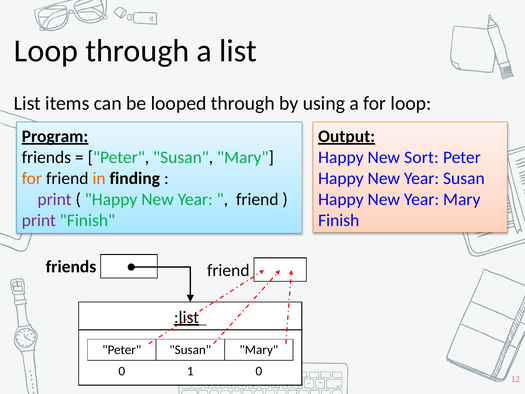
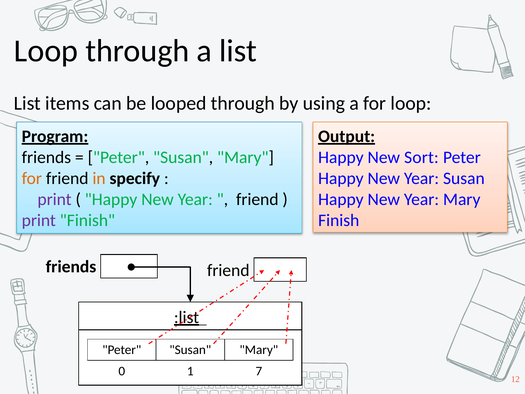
finding: finding -> specify (135, 178)
1 0: 0 -> 7 (259, 371)
